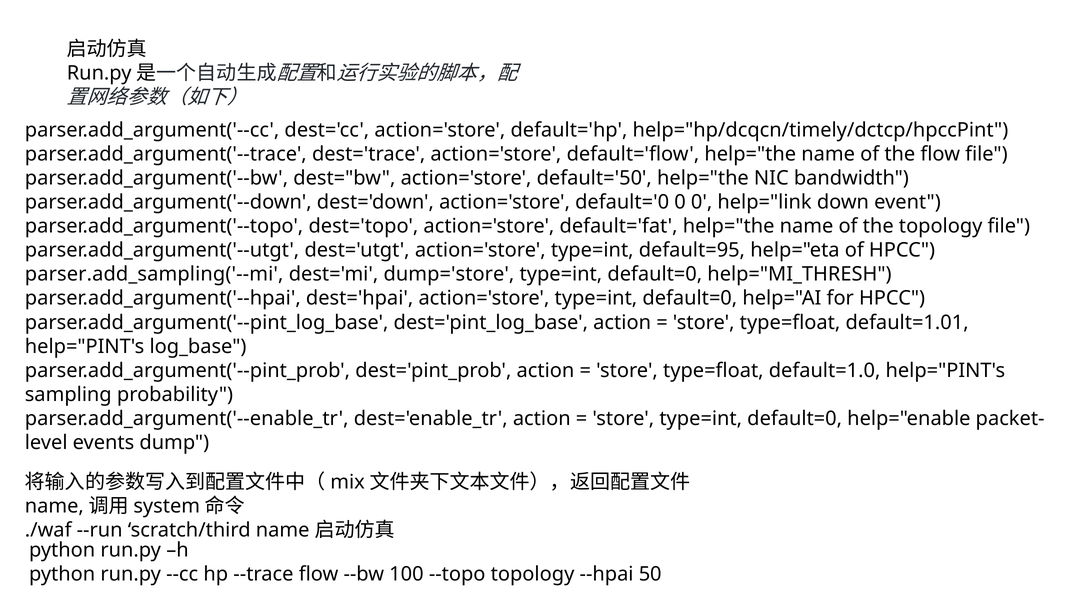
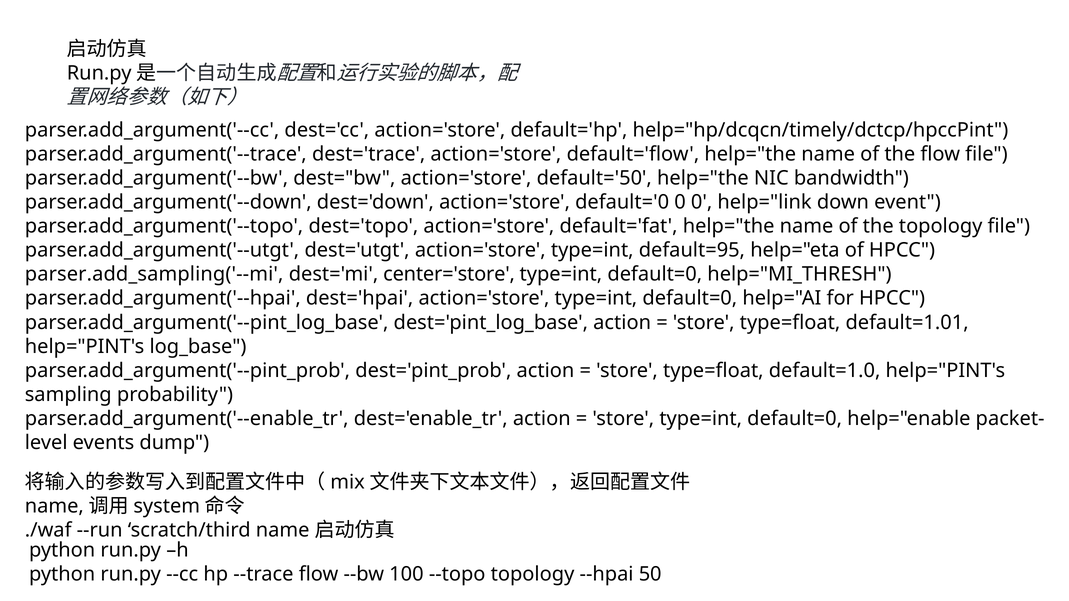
dump='store: dump='store -> center='store (449, 274)
